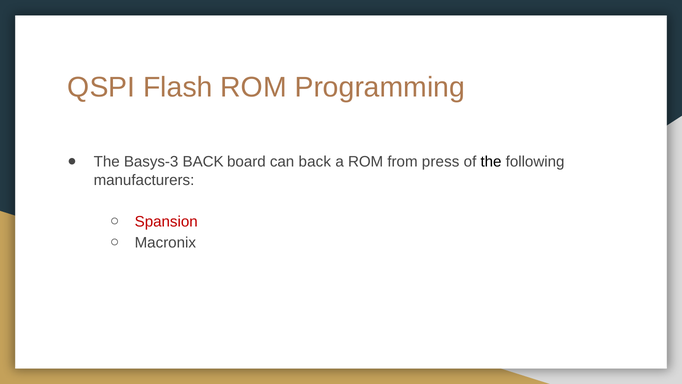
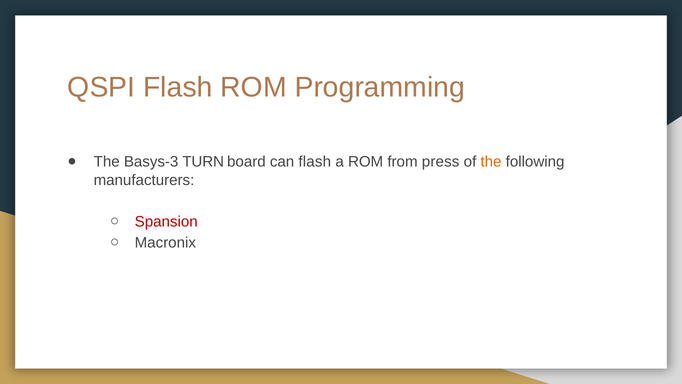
Basys-3 BACK: BACK -> TURN (203, 162)
can back: back -> flash (315, 162)
the colour: black -> orange (491, 162)
